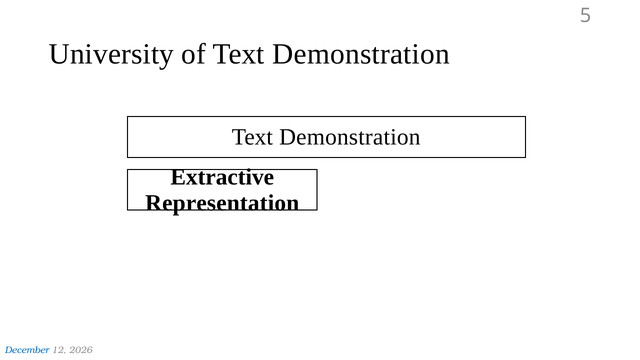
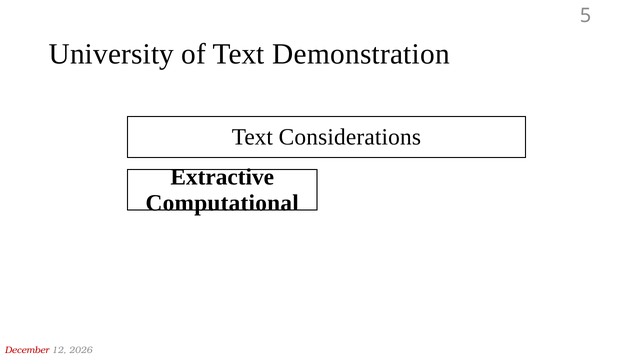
Demonstration: Demonstration -> Considerations (350, 137)
Representation: Representation -> Computational (222, 203)
December colour: blue -> red (27, 350)
